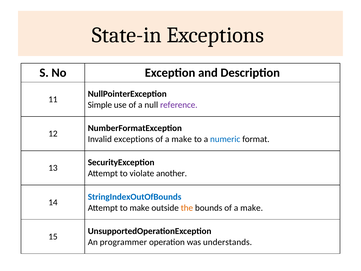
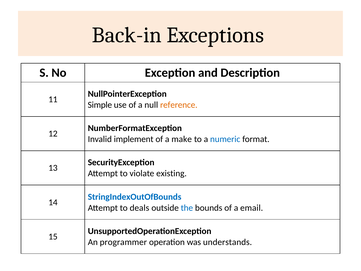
State-in: State-in -> Back-in (127, 35)
reference colour: purple -> orange (179, 105)
Invalid exceptions: exceptions -> implement (134, 139)
another: another -> existing (172, 173)
to make: make -> deals (139, 208)
the colour: orange -> blue (187, 208)
bounds of a make: make -> email (252, 208)
